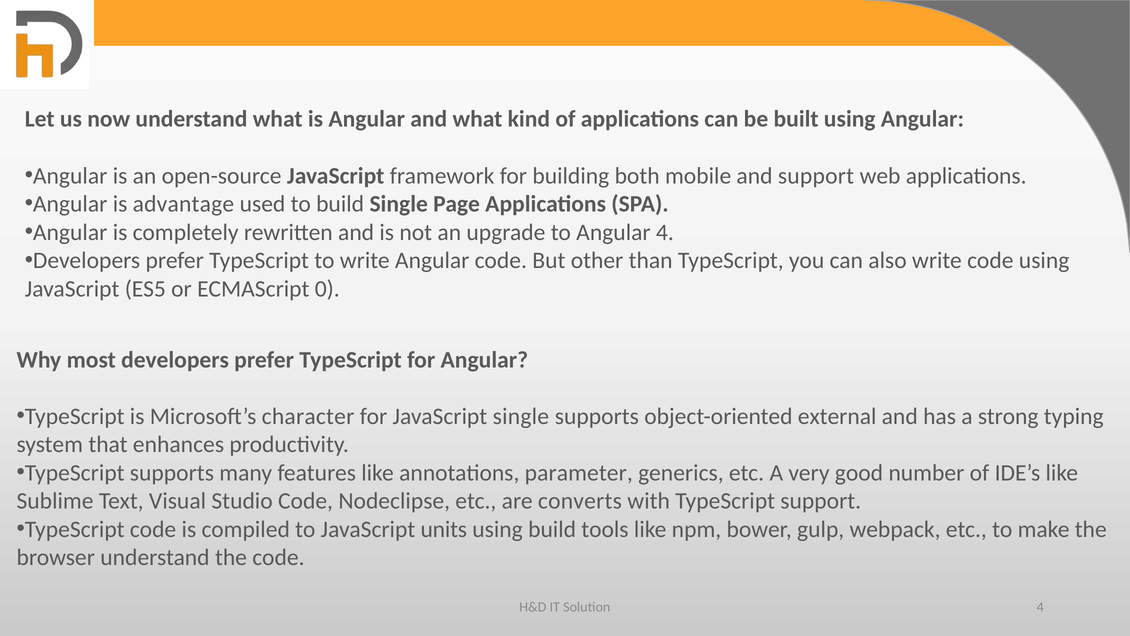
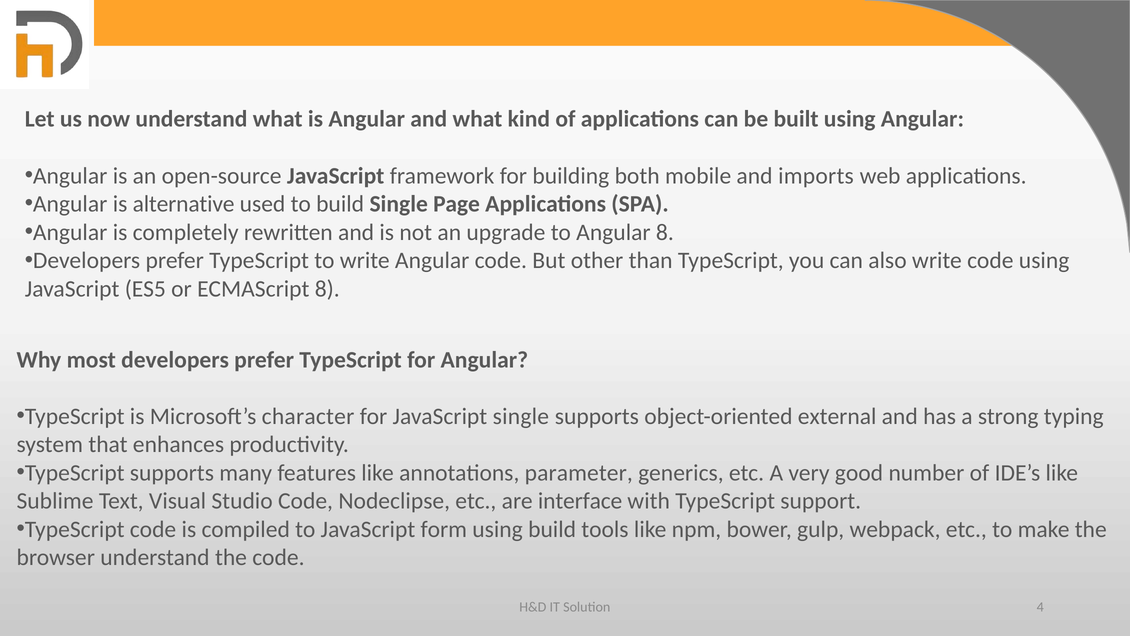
and support: support -> imports (816, 176)
advantage: advantage -> alternative (184, 204)
Angular 4: 4 -> 8 (665, 232)
ECMAScript 0: 0 -> 8 (327, 289)
converts: converts -> interface (580, 501)
units: units -> form (444, 529)
